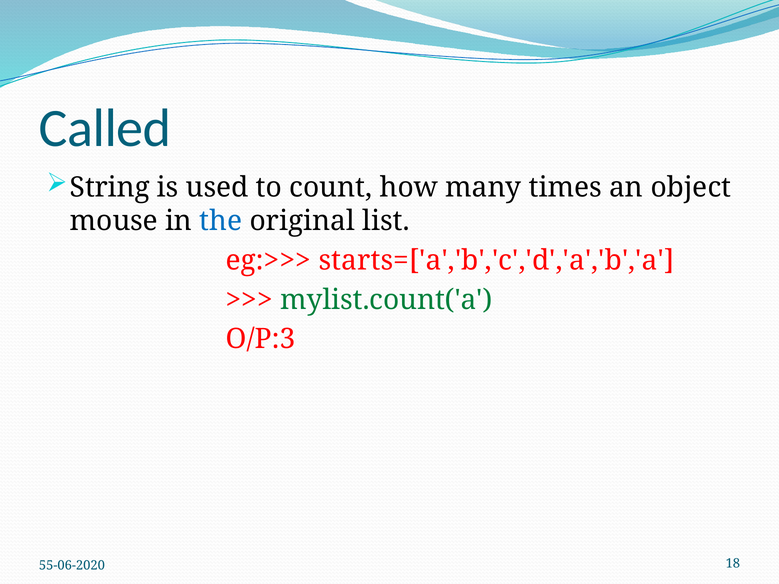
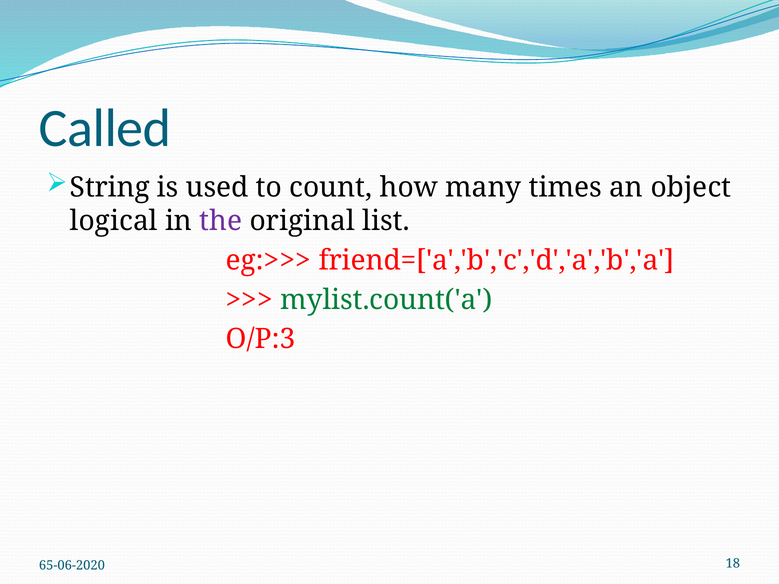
mouse: mouse -> logical (114, 221)
the colour: blue -> purple (221, 221)
starts=['a','b','c','d','a','b','a: starts=['a','b','c','d','a','b','a -> friend=['a','b','c','d','a','b','a (496, 261)
55-06-2020: 55-06-2020 -> 65-06-2020 (72, 566)
